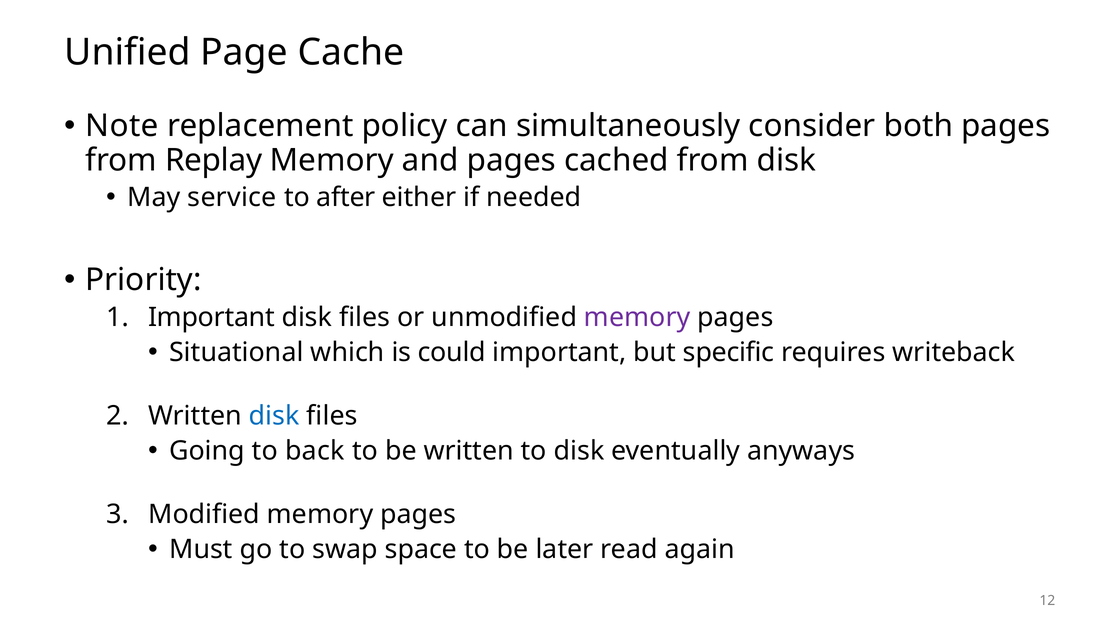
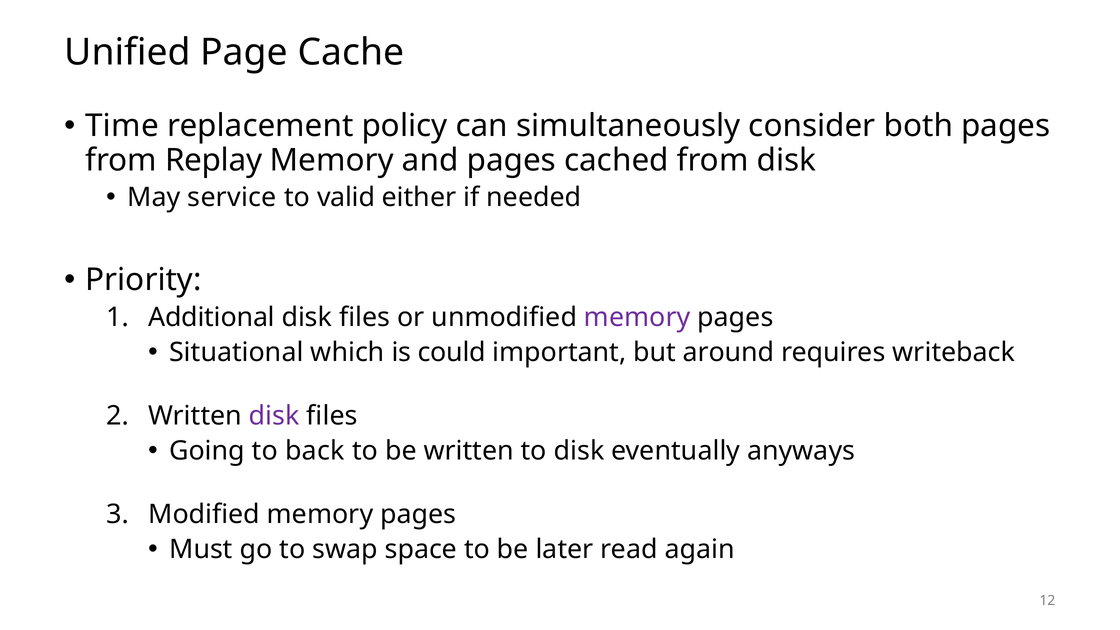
Note: Note -> Time (122, 126)
after: after -> valid (346, 197)
Important: Important -> Additional (212, 317)
specific: specific -> around (729, 352)
disk colour: blue -> purple (274, 416)
